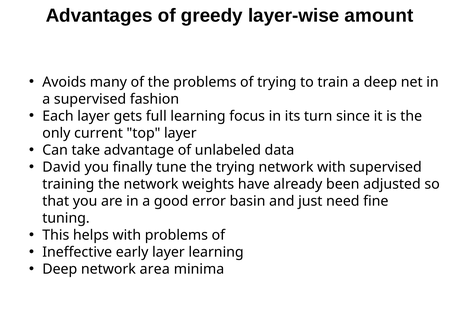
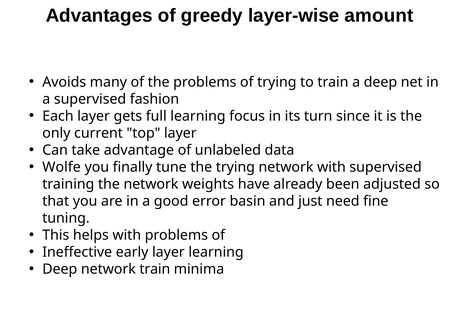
David: David -> Wolfe (62, 167)
network area: area -> train (155, 269)
